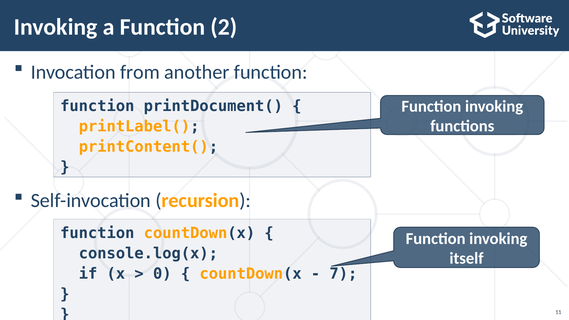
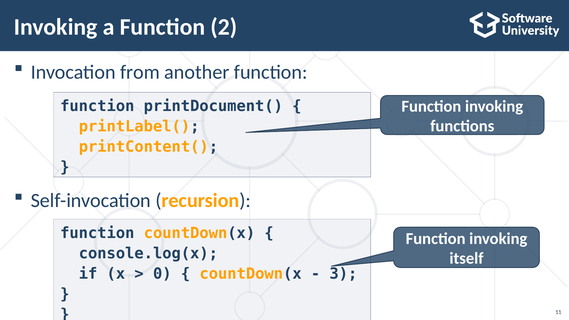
7: 7 -> 3 (343, 274)
